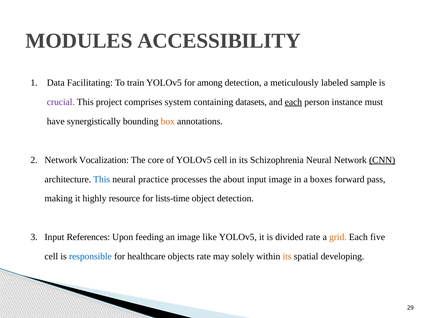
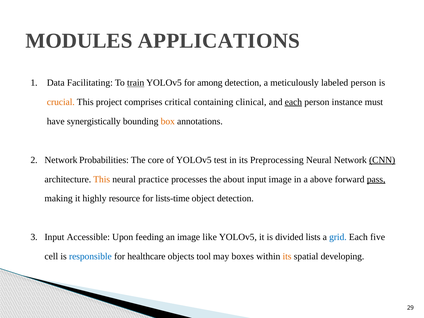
ACCESSIBILITY: ACCESSIBILITY -> APPLICATIONS (219, 41)
train underline: none -> present (136, 83)
labeled sample: sample -> person (364, 83)
crucial colour: purple -> orange (61, 102)
system: system -> critical (178, 102)
datasets: datasets -> clinical (251, 102)
Vocalization: Vocalization -> Probabilities (104, 160)
YOLOv5 cell: cell -> test (220, 160)
Schizophrenia: Schizophrenia -> Preprocessing (277, 160)
This colour: blue -> orange (102, 179)
boxes: boxes -> above (321, 179)
pass underline: none -> present (376, 179)
References: References -> Accessible (88, 237)
divided rate: rate -> lists (313, 237)
grid colour: orange -> blue (338, 237)
objects rate: rate -> tool (204, 256)
solely: solely -> boxes (243, 256)
